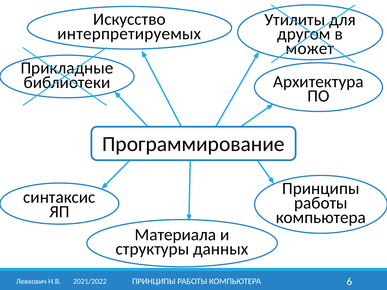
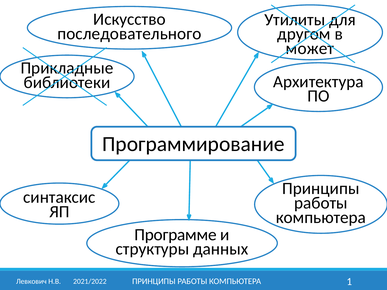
интерпретируемых: интерпретируемых -> последовательного (129, 34)
Материала: Материала -> Программе (176, 235)
6: 6 -> 1 (349, 282)
